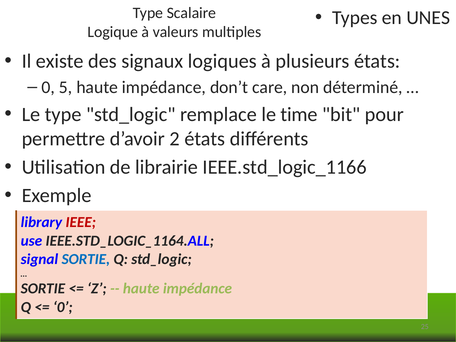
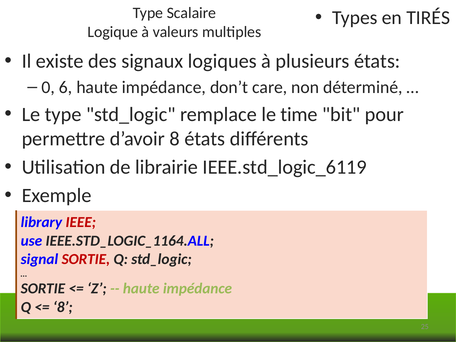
UNES: UNES -> TIRÉS (428, 18)
5: 5 -> 6 (66, 87)
d’avoir 2: 2 -> 8 (175, 139)
IEEE.std_logic_1166: IEEE.std_logic_1166 -> IEEE.std_logic_6119 (285, 167)
SORTIE colour: blue -> red (86, 259)
0: 0 -> 8 (63, 307)
